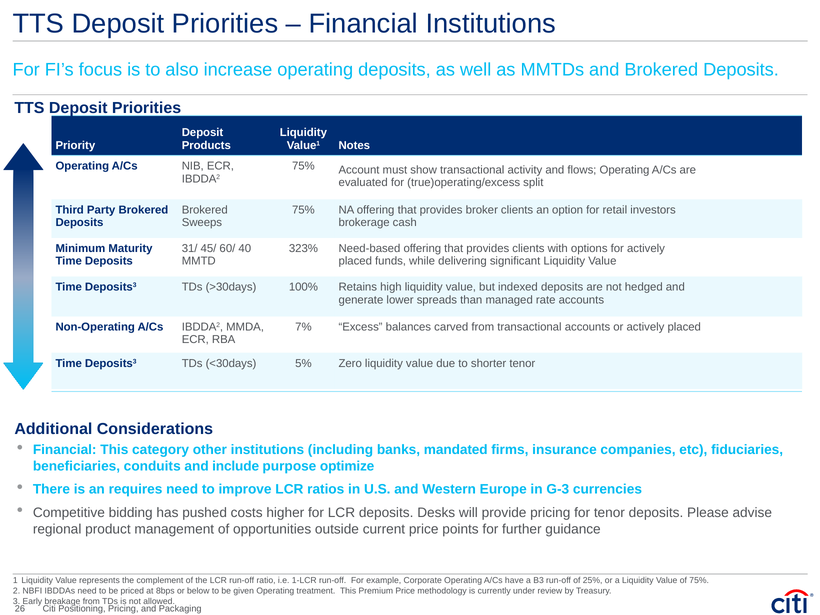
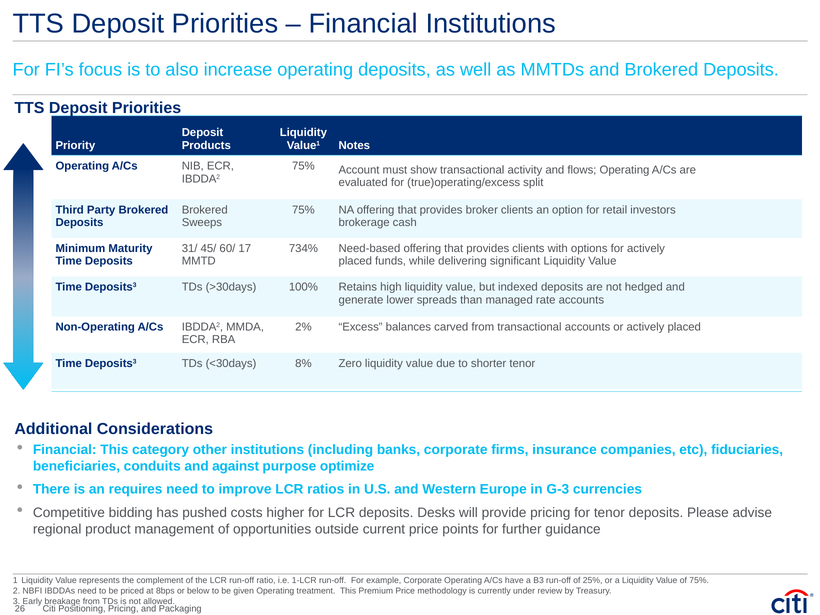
40: 40 -> 17 (245, 249)
323%: 323% -> 734% (303, 249)
7%: 7% -> 2% (303, 327)
5%: 5% -> 8% (303, 363)
banks mandated: mandated -> corporate (456, 450)
include: include -> against (236, 466)
